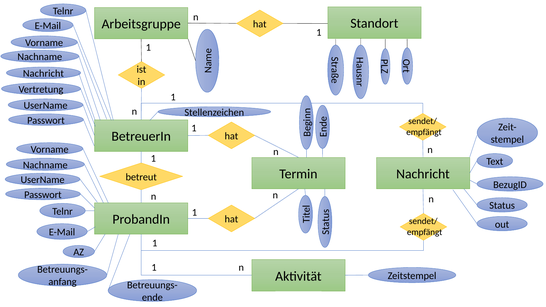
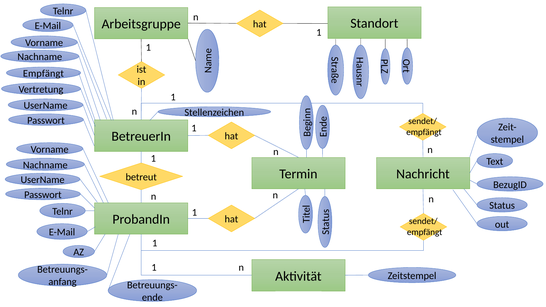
Nachricht: Nachricht -> Empfängt (43, 74)
